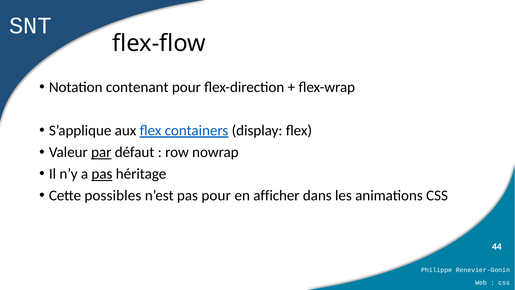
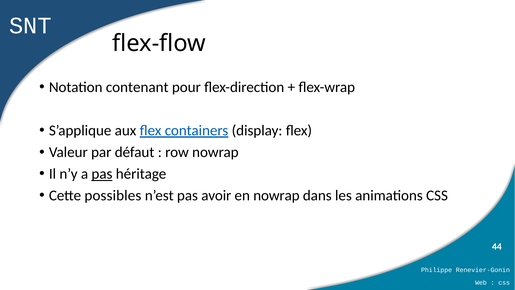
par underline: present -> none (101, 152)
pas pour: pour -> avoir (216, 195)
en afficher: afficher -> nowrap (276, 195)
